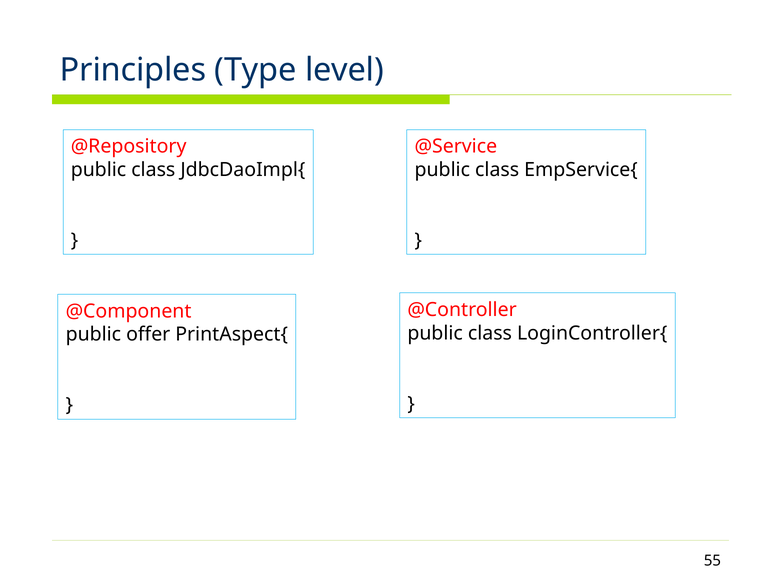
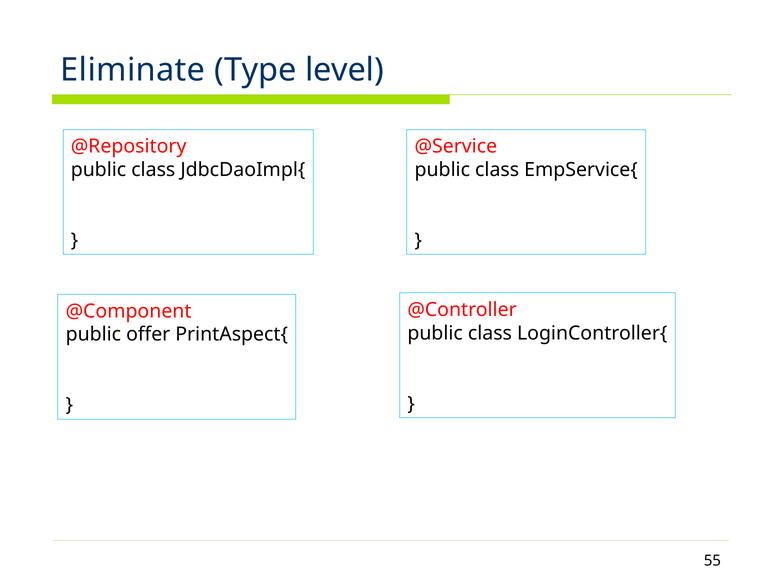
Principles: Principles -> Eliminate (133, 70)
